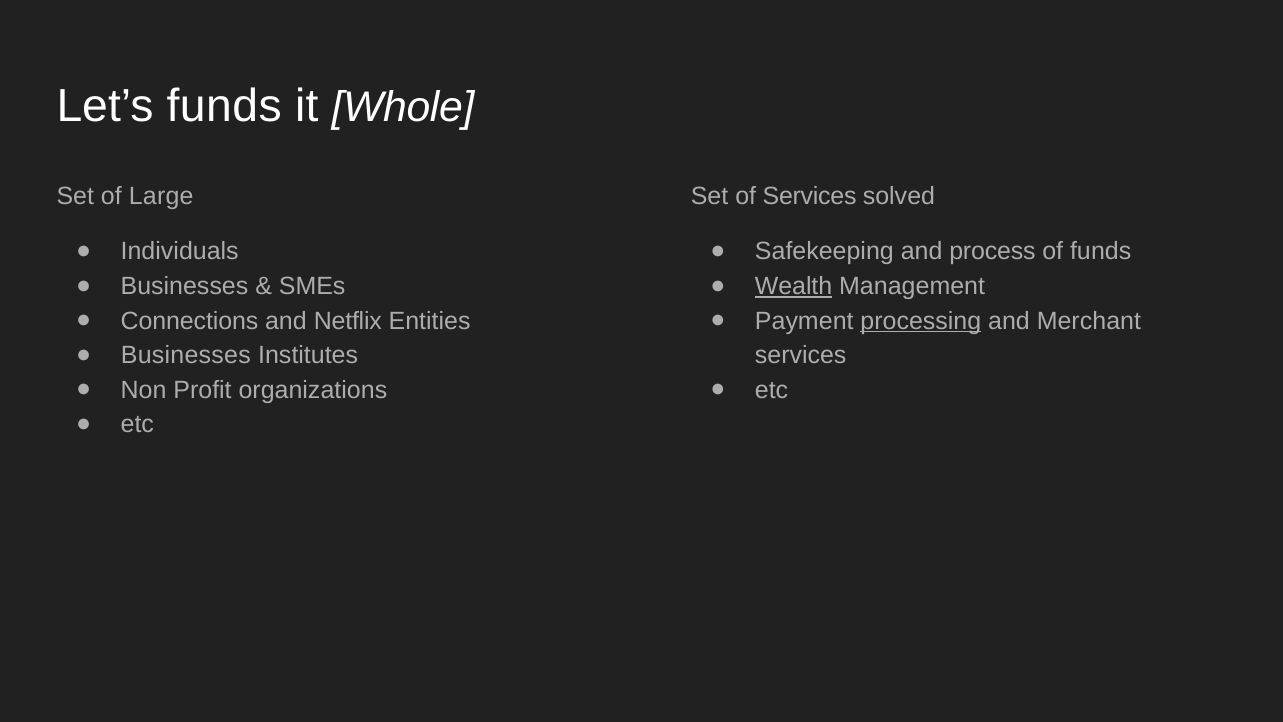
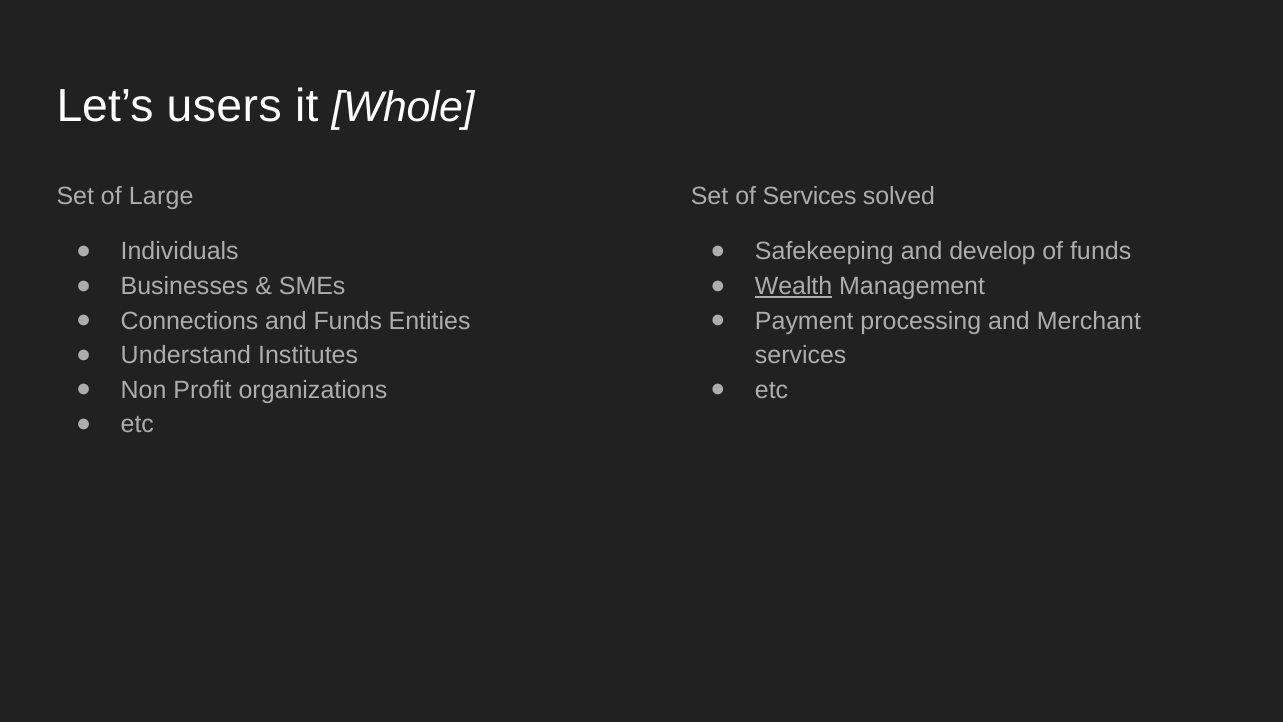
Let’s funds: funds -> users (224, 106)
process: process -> develop (992, 252)
and Netflix: Netflix -> Funds (348, 321)
processing underline: present -> none (921, 321)
Businesses: Businesses -> Understand (186, 355)
